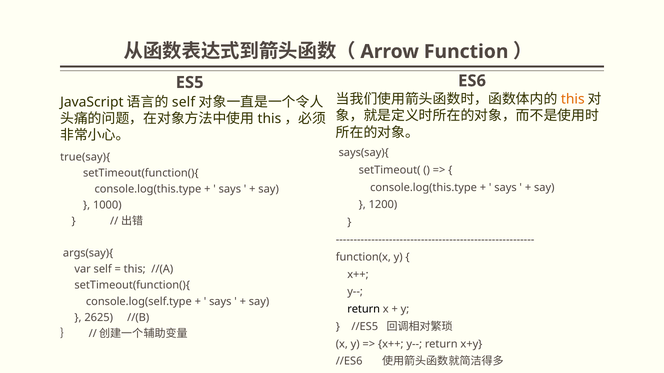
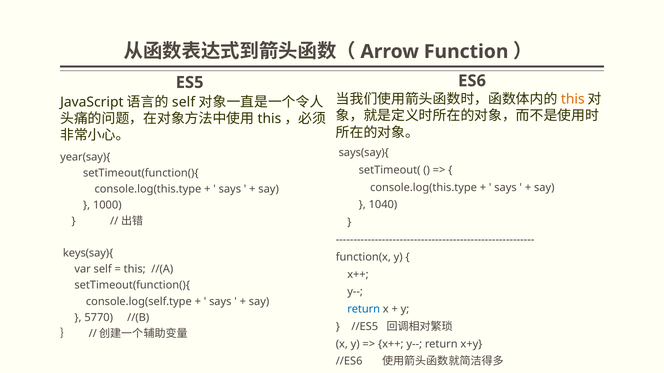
true(say){: true(say){ -> year(say){ (85, 157)
1200: 1200 -> 1040 (383, 205)
args(say){: args(say){ -> keys(say){ (88, 254)
return colour: black -> blue (364, 310)
2625: 2625 -> 5770 (99, 318)
